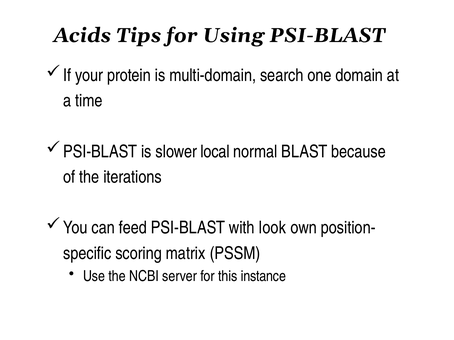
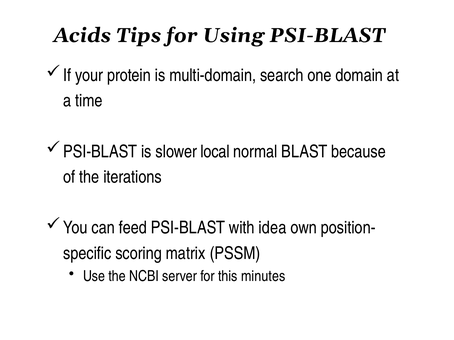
look: look -> idea (273, 228)
instance: instance -> minutes (263, 277)
